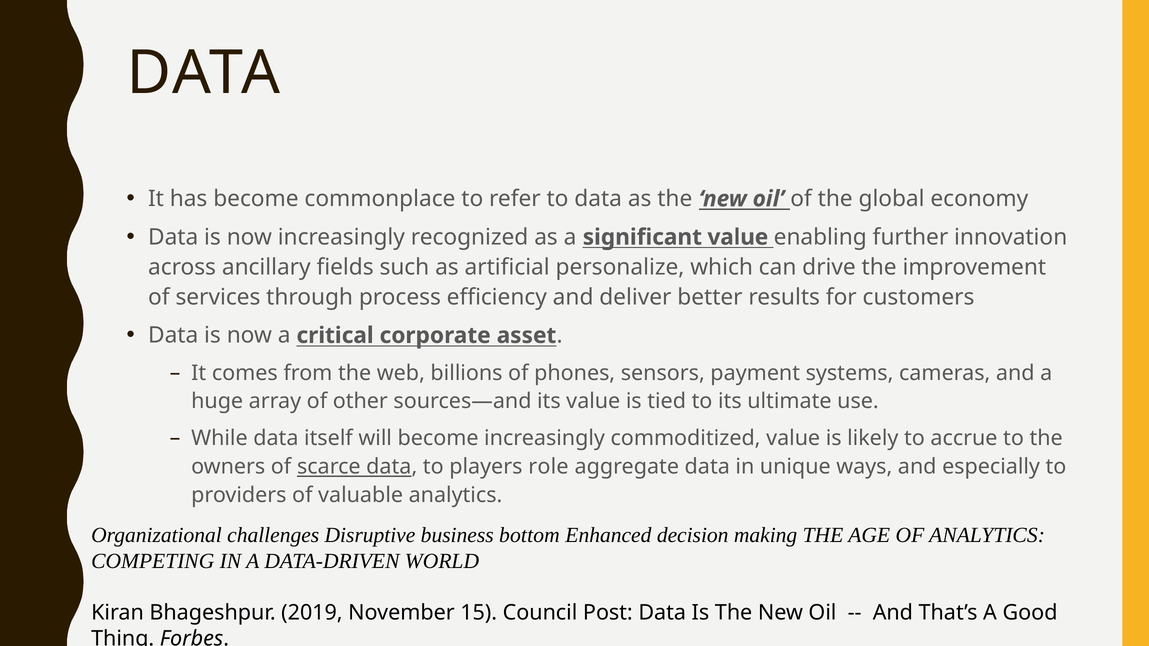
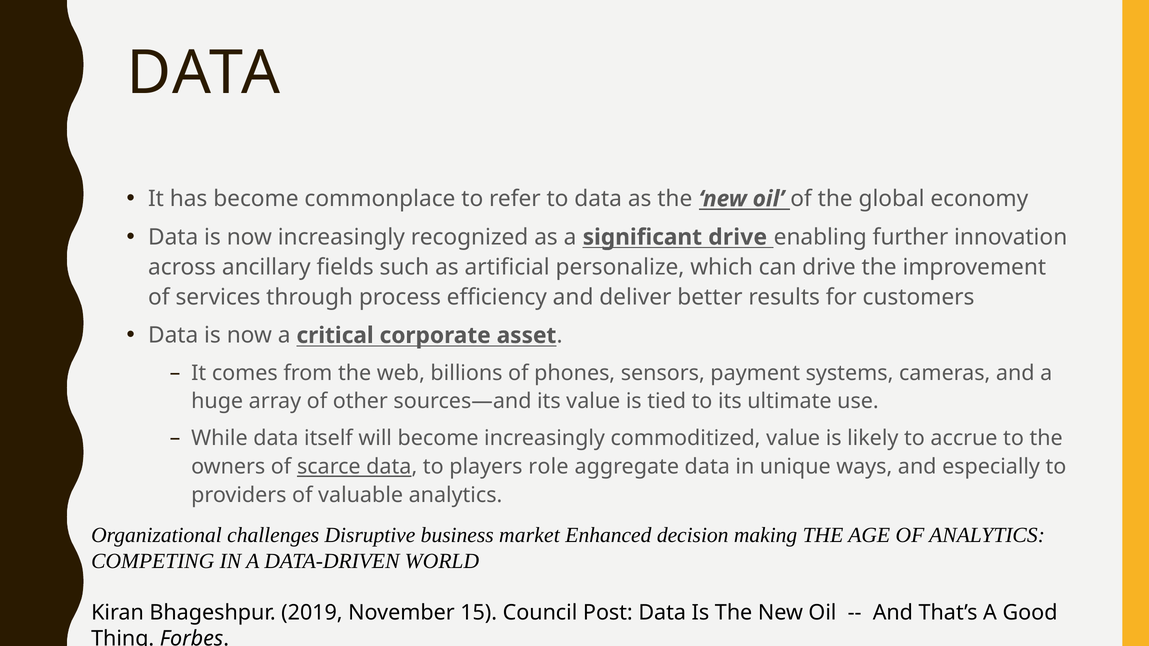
significant value: value -> drive (738, 237)
bottom: bottom -> market (529, 535)
